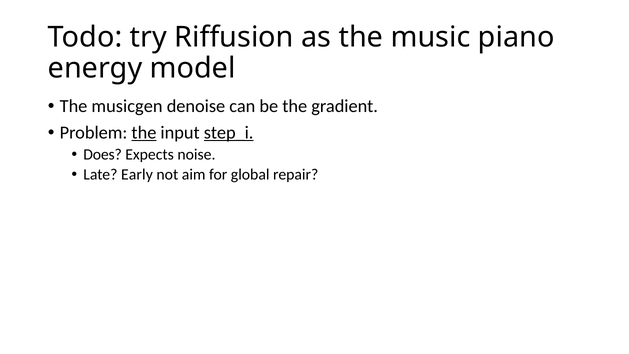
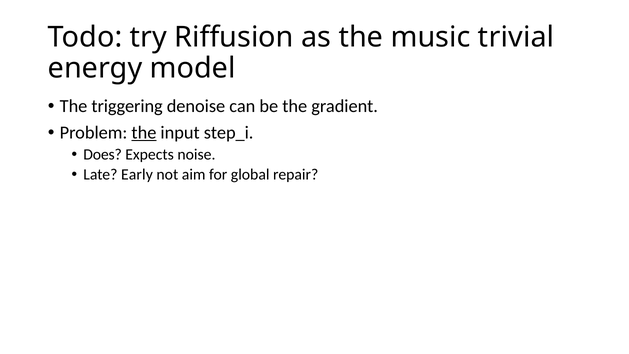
piano: piano -> trivial (516, 37)
musicgen: musicgen -> triggering (127, 106)
step_i underline: present -> none (229, 133)
